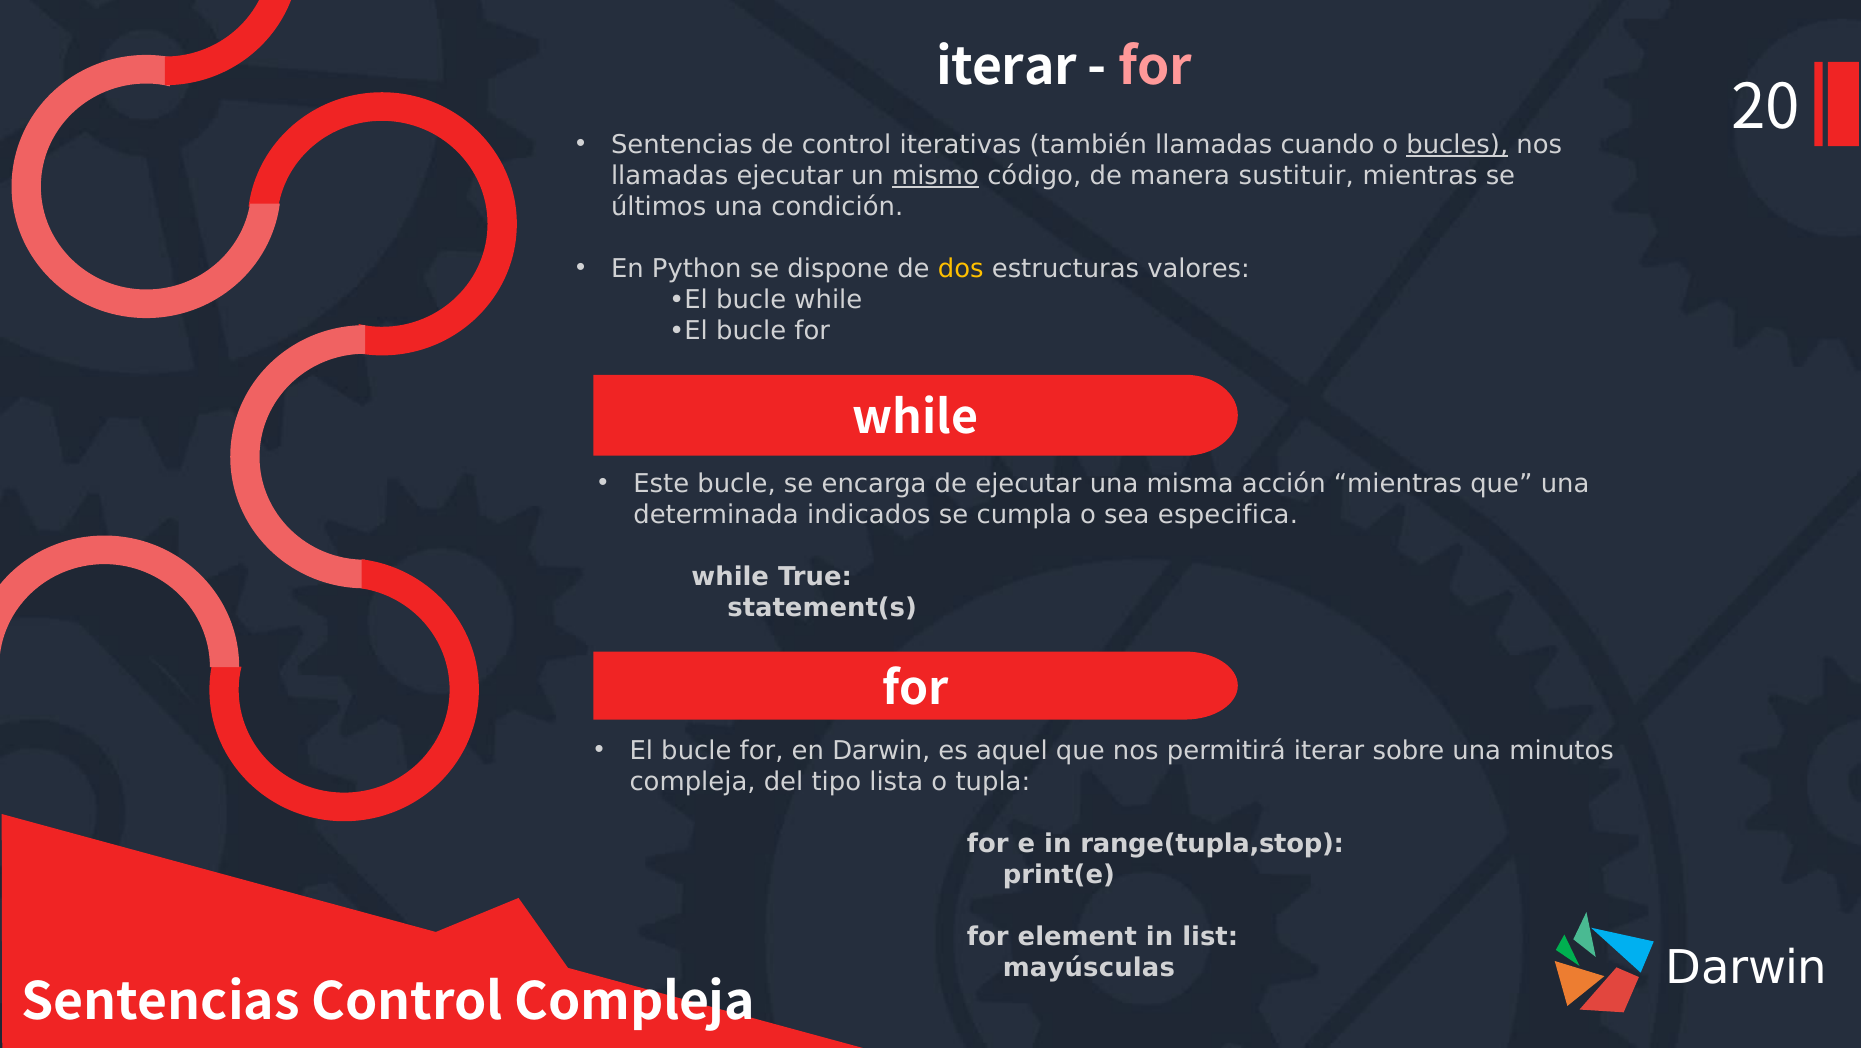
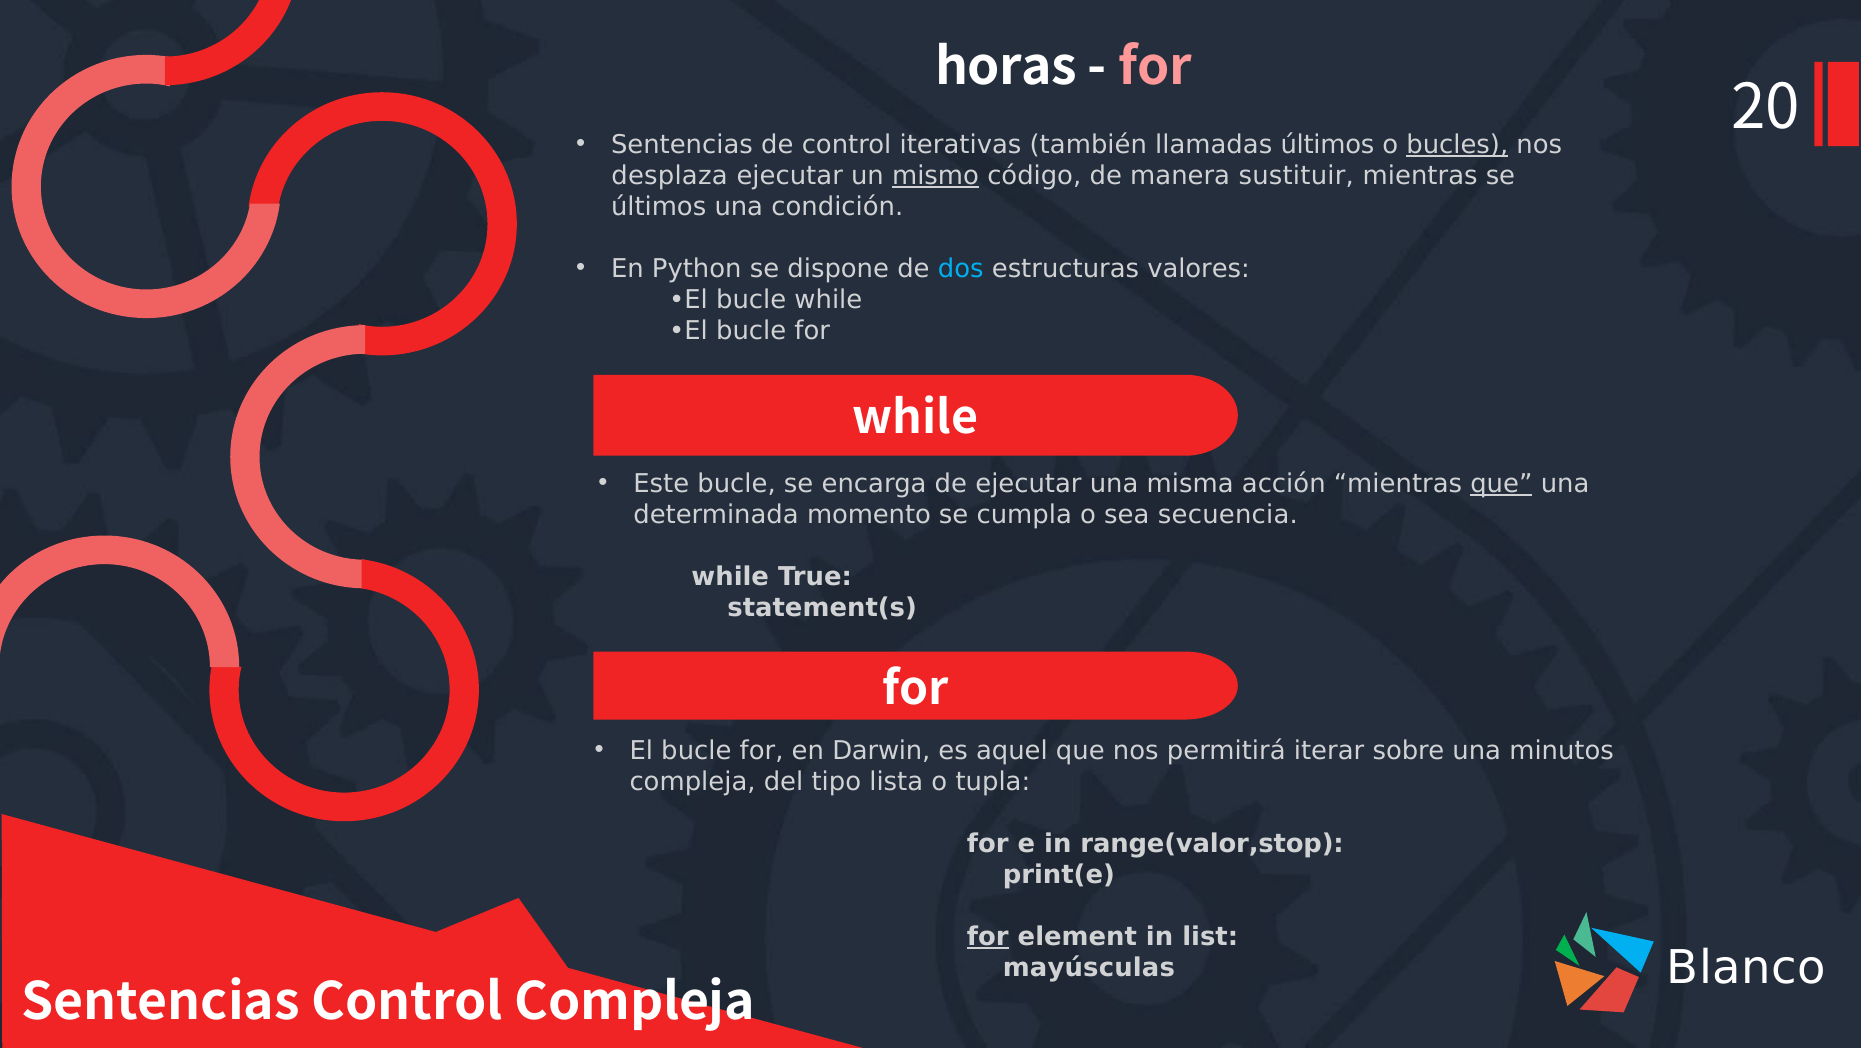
iterar: iterar -> horas (1006, 67)
llamadas cuando: cuando -> últimos (1327, 145)
llamadas: llamadas -> desplaza (670, 176)
dos colour: yellow -> light blue (961, 269)
que underline: none -> present (1501, 484)
indicados: indicados -> momento (869, 515)
especifica: especifica -> secuencia (1228, 515)
range(tupla,stop: range(tupla,stop -> range(valor,stop (1212, 844)
for underline: none -> present (988, 937)
Darwin: Darwin -> Blanco (1746, 968)
